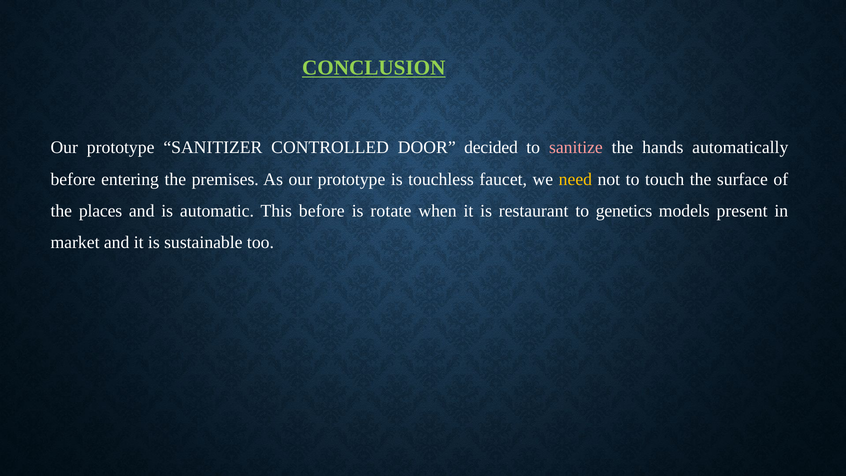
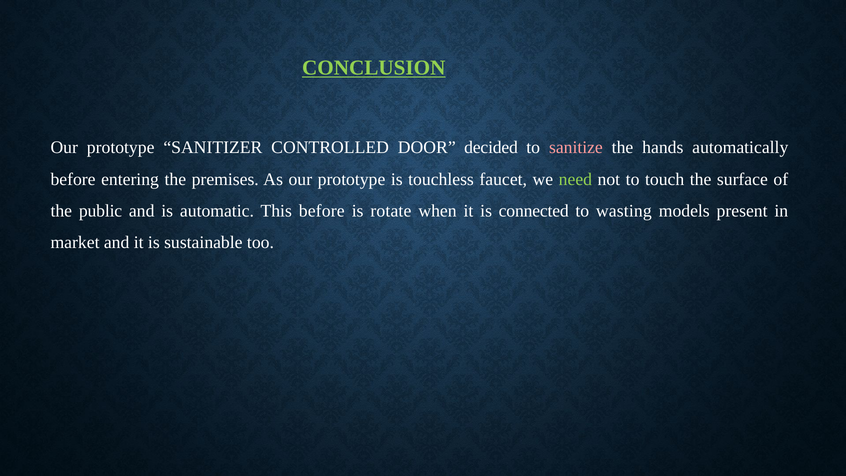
need colour: yellow -> light green (575, 179)
places: places -> public (101, 211)
restaurant: restaurant -> connected (534, 211)
genetics: genetics -> wasting (624, 211)
